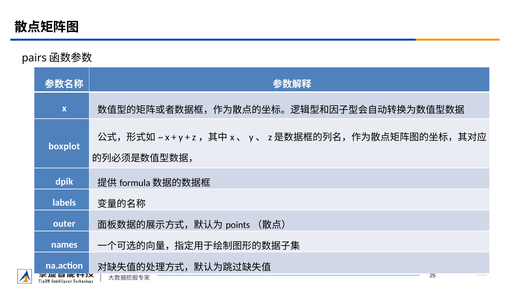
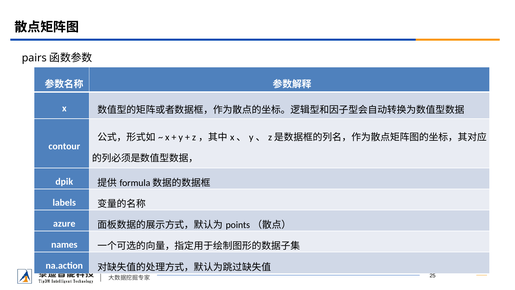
boxplot: boxplot -> contour (64, 146)
outer: outer -> azure (64, 223)
